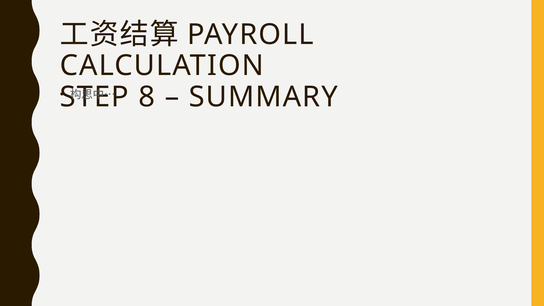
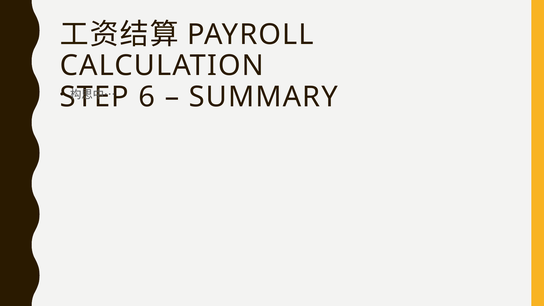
8: 8 -> 6 (147, 97)
